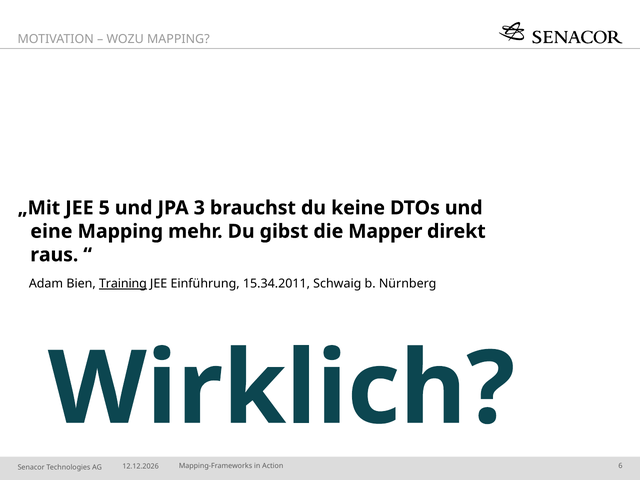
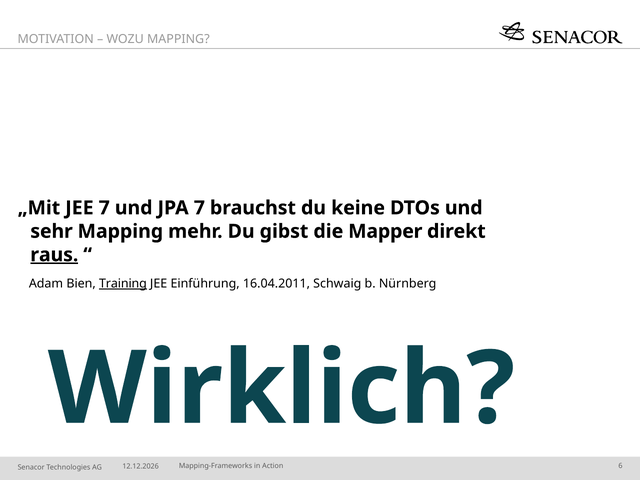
JEE 5: 5 -> 7 (104, 208)
JPA 3: 3 -> 7 (199, 208)
eine: eine -> sehr (52, 231)
raus underline: none -> present (54, 255)
15.34.2011: 15.34.2011 -> 16.04.2011 (276, 284)
